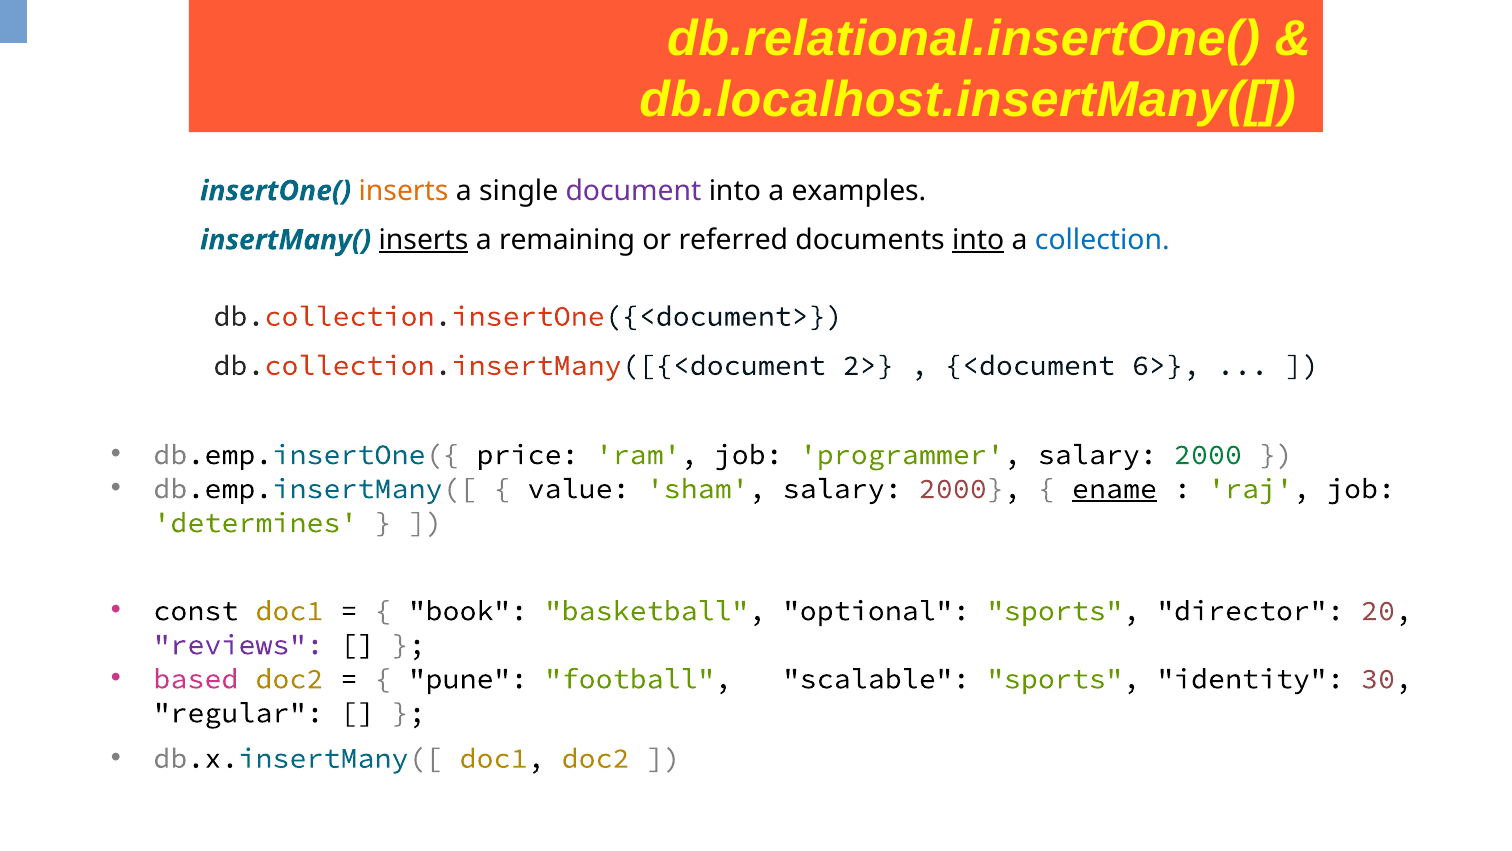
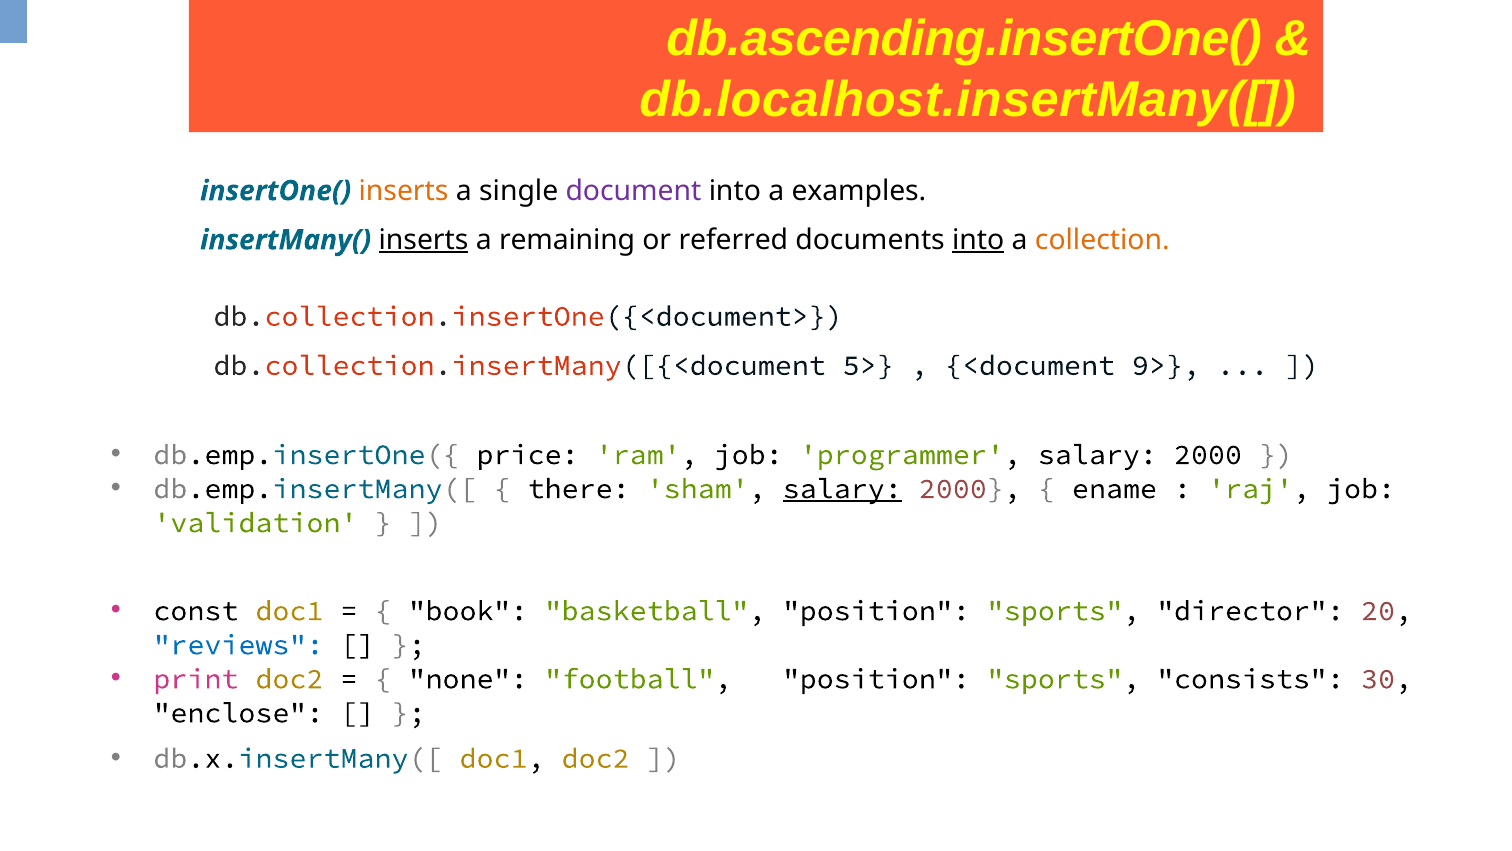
db.relational.insertOne(: db.relational.insertOne( -> db.ascending.insertOne( (964, 39)
collection colour: blue -> orange (1102, 240)
2>: 2> -> 5> (868, 365)
6>: 6> -> 9> (1166, 365)
2000 colour: green -> black (1208, 454)
value: value -> there (579, 488)
salary underline: none -> present (842, 488)
ename underline: present -> none (1114, 488)
determines: determines -> validation (255, 523)
basketball optional: optional -> position (876, 610)
reviews colour: purple -> blue (238, 645)
based: based -> print (196, 679)
pune: pune -> none (468, 679)
football scalable: scalable -> position (876, 679)
identity: identity -> consists (1250, 679)
regular: regular -> enclose (238, 713)
